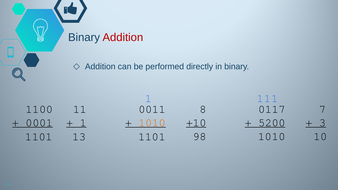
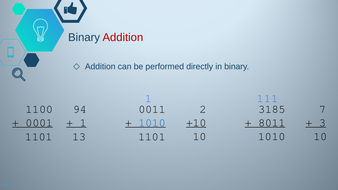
11: 11 -> 94 (80, 109)
8: 8 -> 2 (203, 109)
0117: 0117 -> 3185 (272, 109)
1010 colour: orange -> blue (152, 123)
5200: 5200 -> 8011 (272, 123)
98: 98 -> 10 (200, 136)
